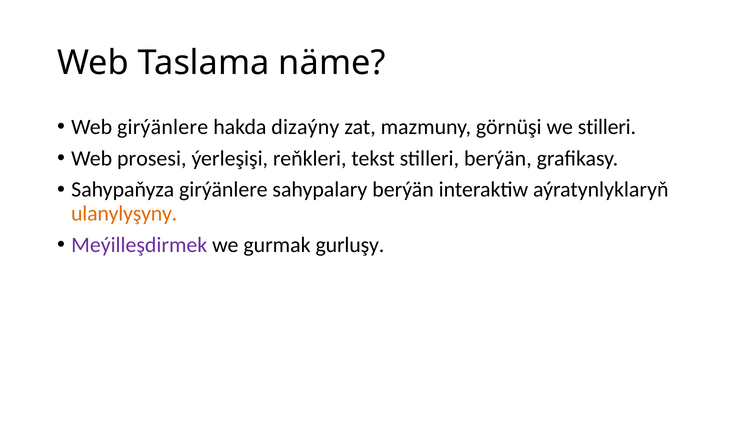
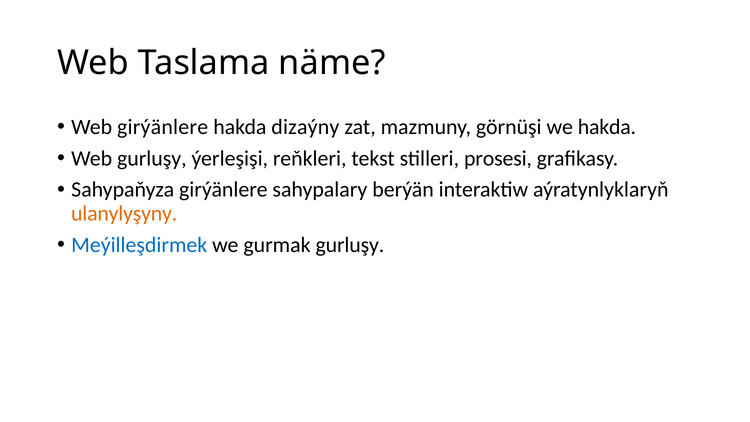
we stilleri: stilleri -> hakda (607, 127)
Web prosesi: prosesi -> gurluşy (152, 158)
stilleri berýän: berýän -> prosesi (498, 158)
Meýilleşdirmek colour: purple -> blue (139, 245)
